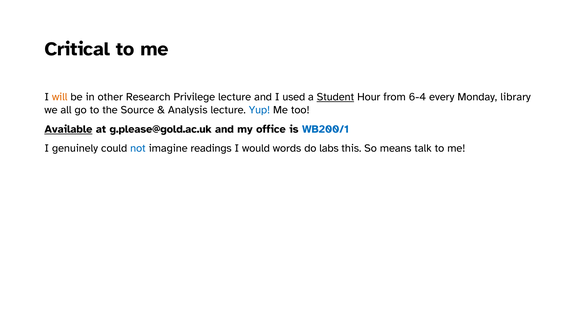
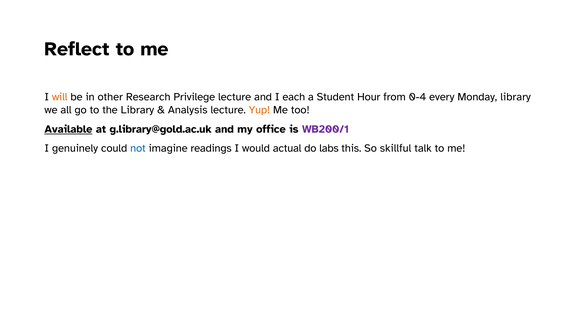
Critical: Critical -> Reflect (77, 49)
used: used -> each (294, 97)
Student underline: present -> none (335, 97)
6-4: 6-4 -> 0-4 (417, 97)
the Source: Source -> Library (137, 110)
Yup colour: blue -> orange (259, 110)
g.please@gold.ac.uk: g.please@gold.ac.uk -> g.library@gold.ac.uk (161, 129)
WB200/1 colour: blue -> purple (326, 129)
words: words -> actual (287, 148)
means: means -> skillful (396, 148)
